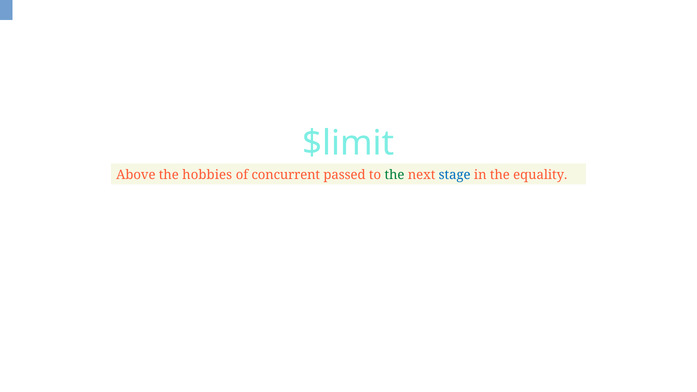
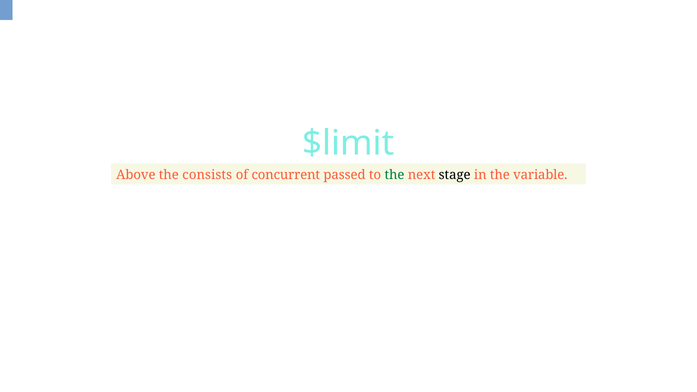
hobbies: hobbies -> consists (207, 175)
stage colour: blue -> black (455, 175)
equality: equality -> variable (540, 175)
